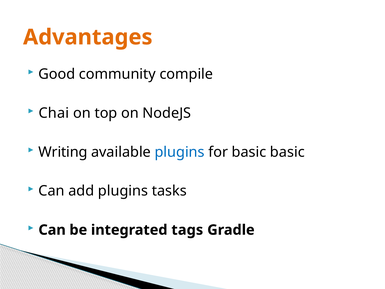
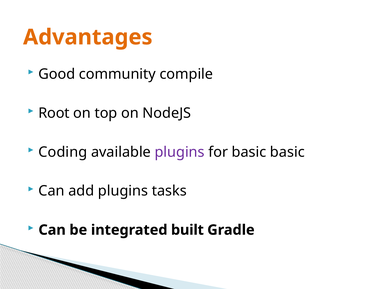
Chai: Chai -> Root (54, 113)
Writing: Writing -> Coding (63, 152)
plugins colour: blue -> purple (180, 152)
tags: tags -> built (187, 230)
